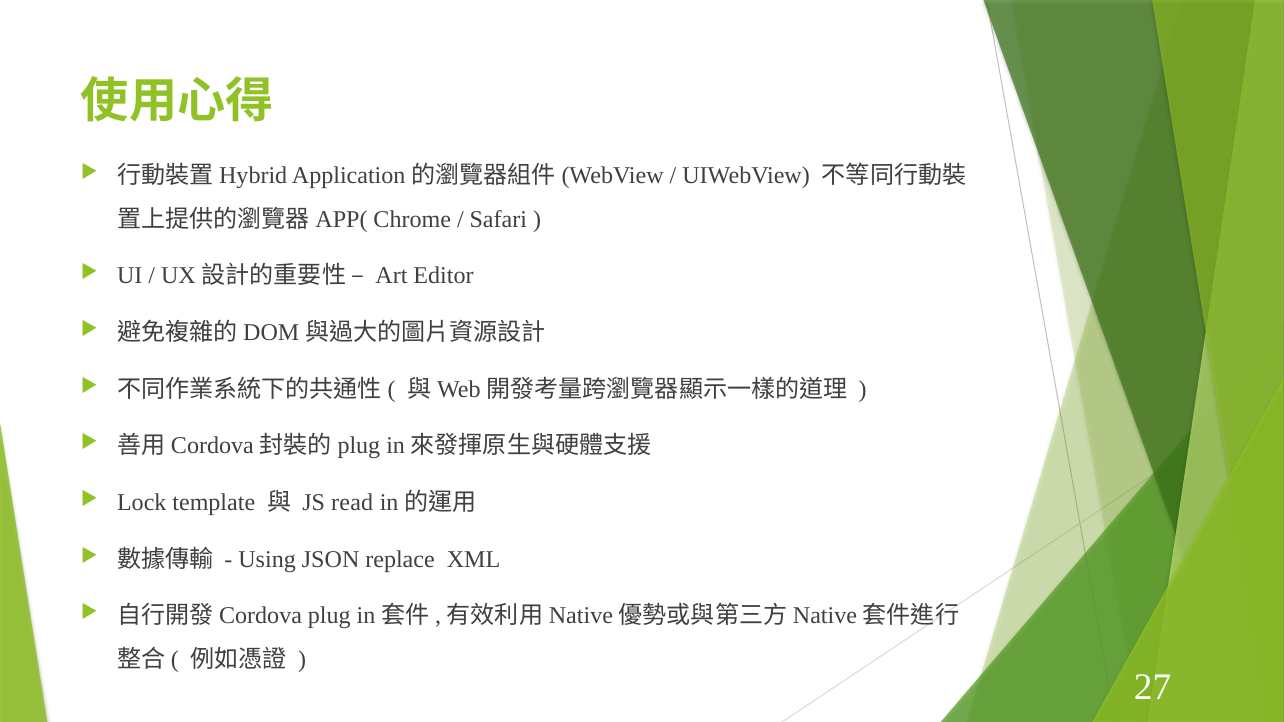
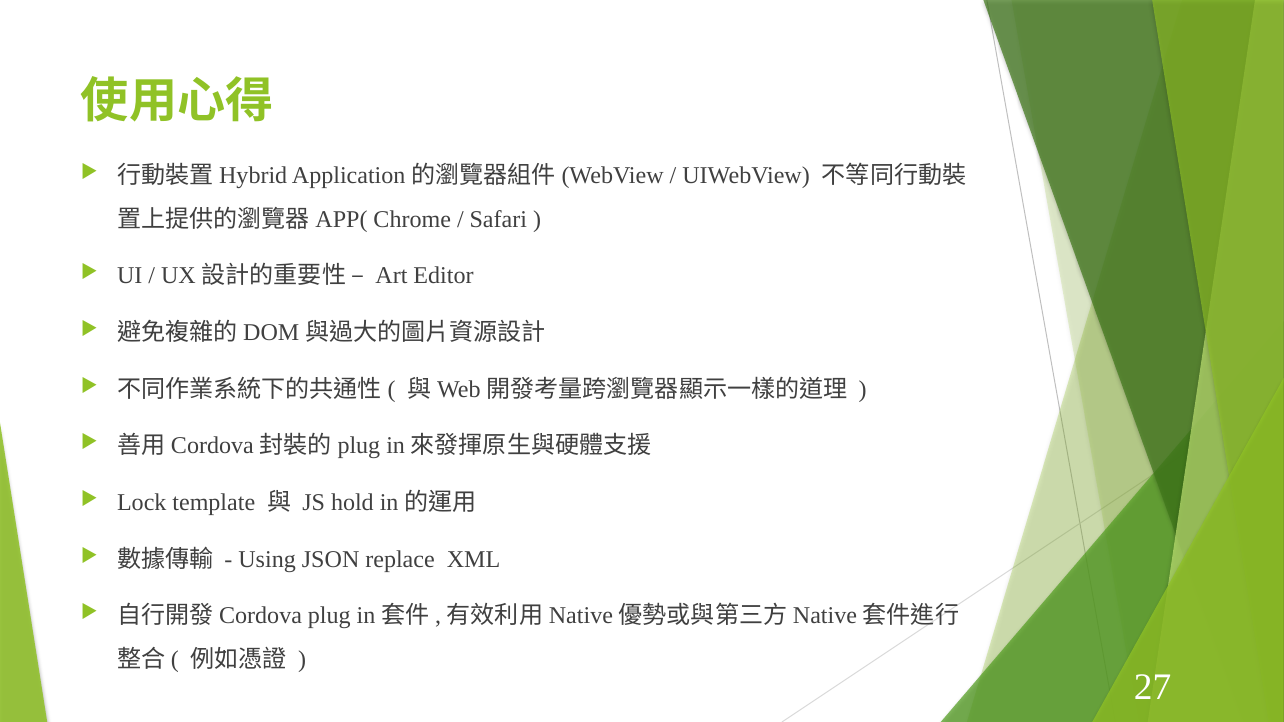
read: read -> hold (352, 503)
